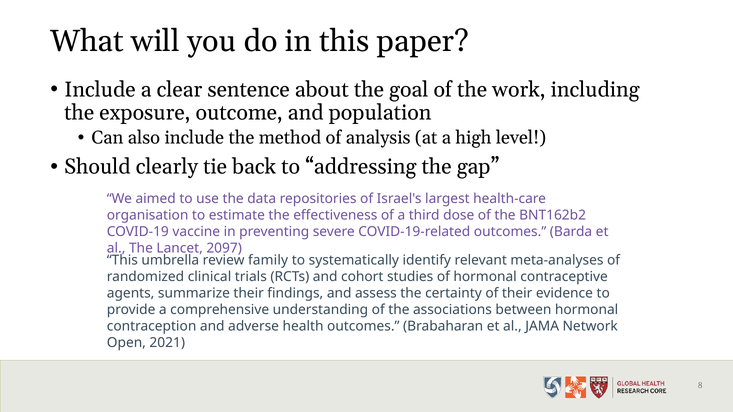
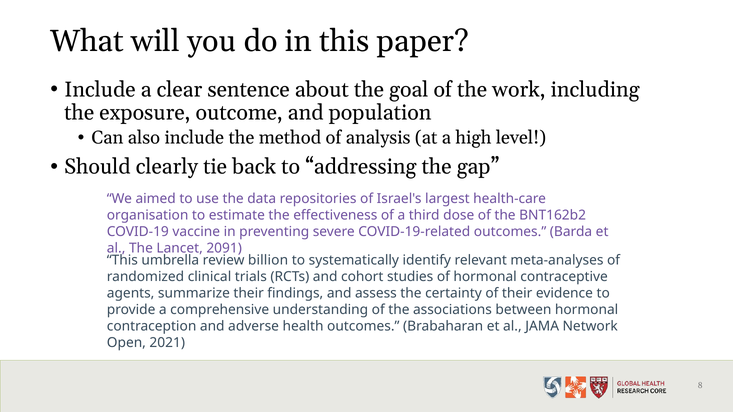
2097: 2097 -> 2091 (224, 248)
family: family -> billion (268, 260)
